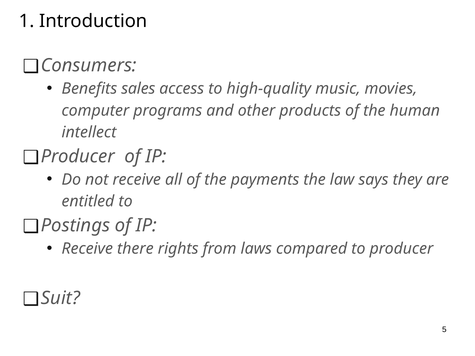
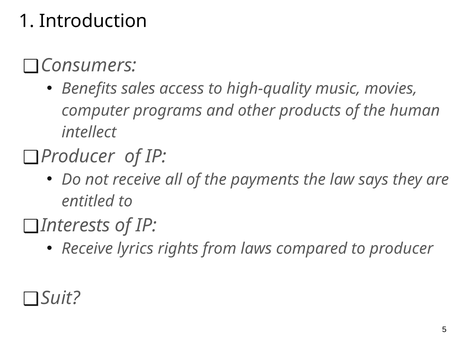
Postings: Postings -> Interests (76, 226)
there: there -> lyrics (135, 249)
